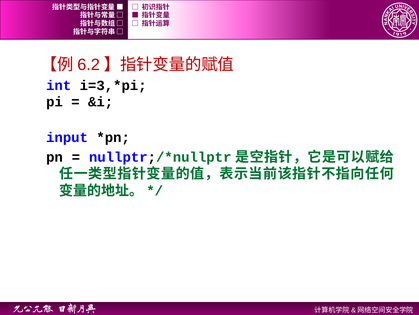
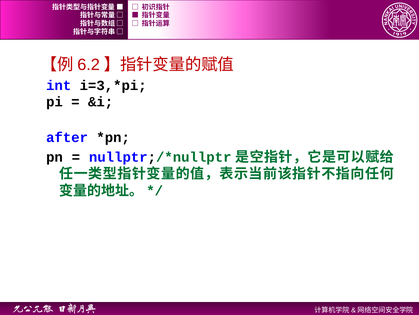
input: input -> after (67, 137)
